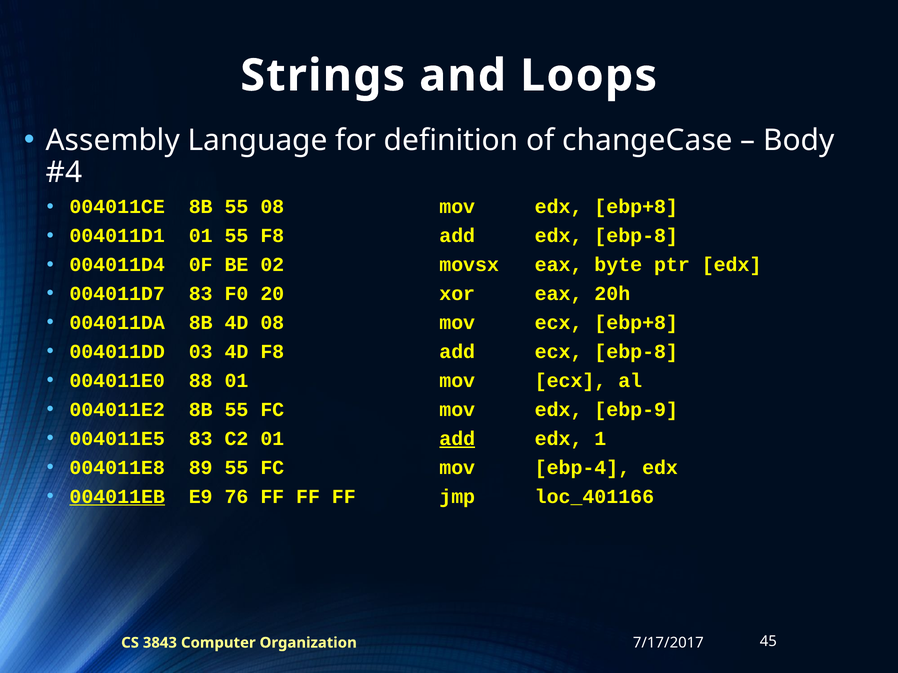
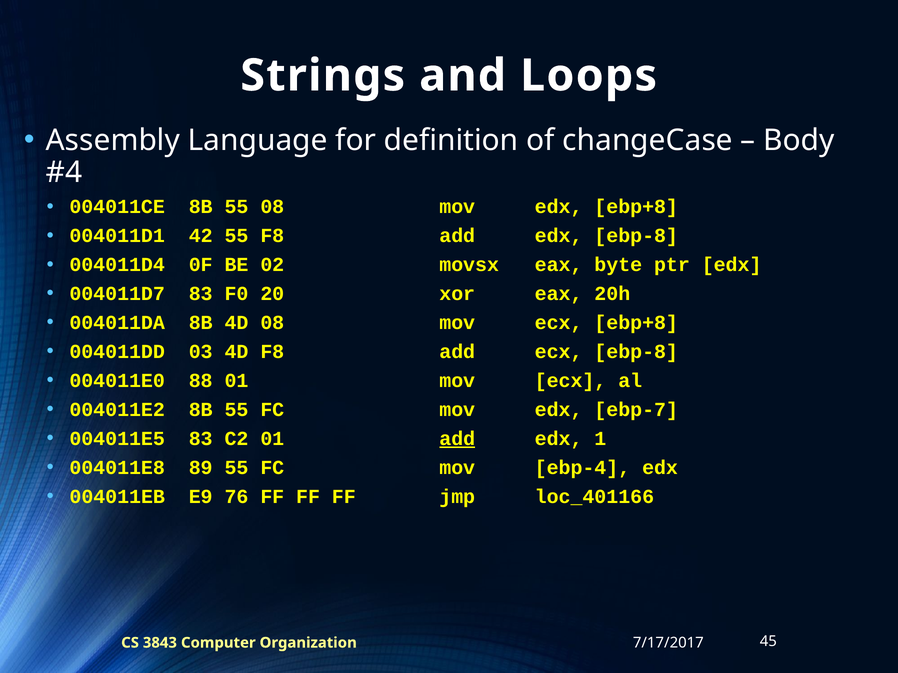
004011D1 01: 01 -> 42 (201, 236)
ebp-9: ebp-9 -> ebp-7 (636, 410)
004011EB underline: present -> none (117, 497)
